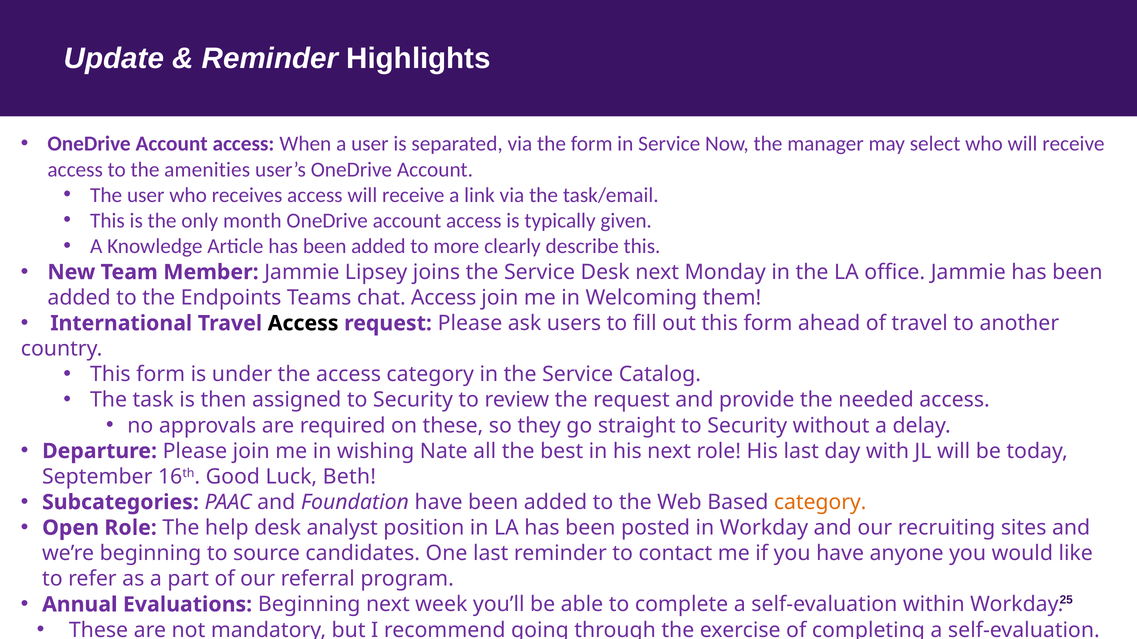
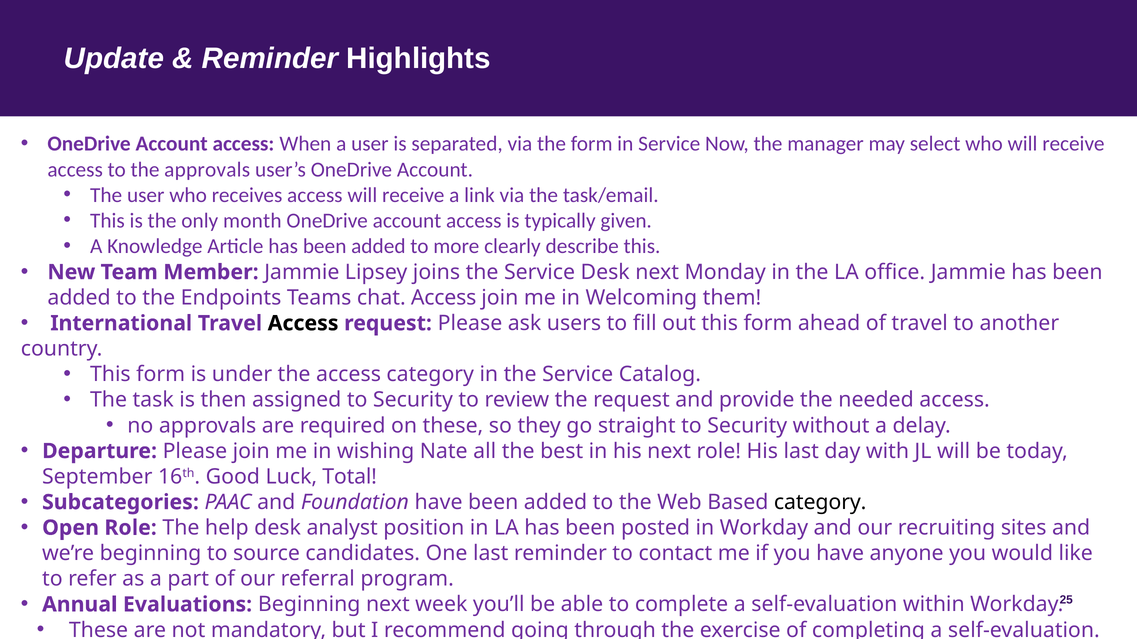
the amenities: amenities -> approvals (207, 170)
Beth: Beth -> Total (350, 477)
category colour: orange -> black (820, 503)
